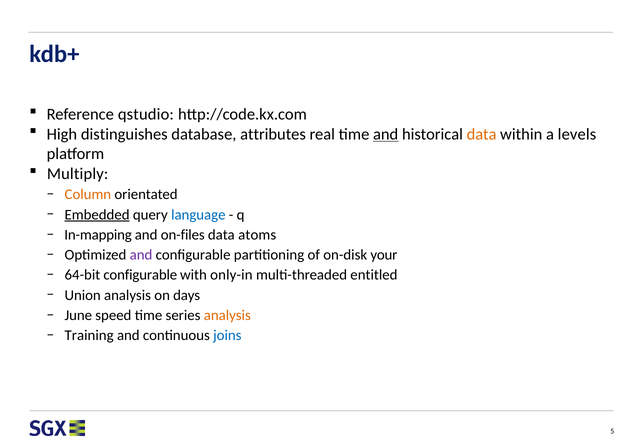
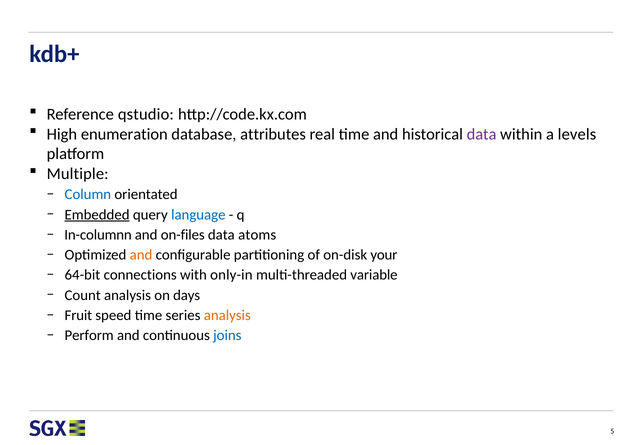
distinguishes: distinguishes -> enumeration (124, 134)
and underline: present -> none (386, 134)
data colour: orange -> purple (482, 134)
Multiply: Multiply -> Multiple (78, 174)
Column colour: orange -> blue (88, 195)
In-mapping: In-mapping -> In-columnn (98, 235)
and colour: purple -> orange (141, 255)
64-bit configurable: configurable -> connections (140, 275)
entitled: entitled -> variable (374, 275)
Union: Union -> Count (83, 295)
June: June -> Fruit (78, 315)
Training: Training -> Perform (89, 336)
